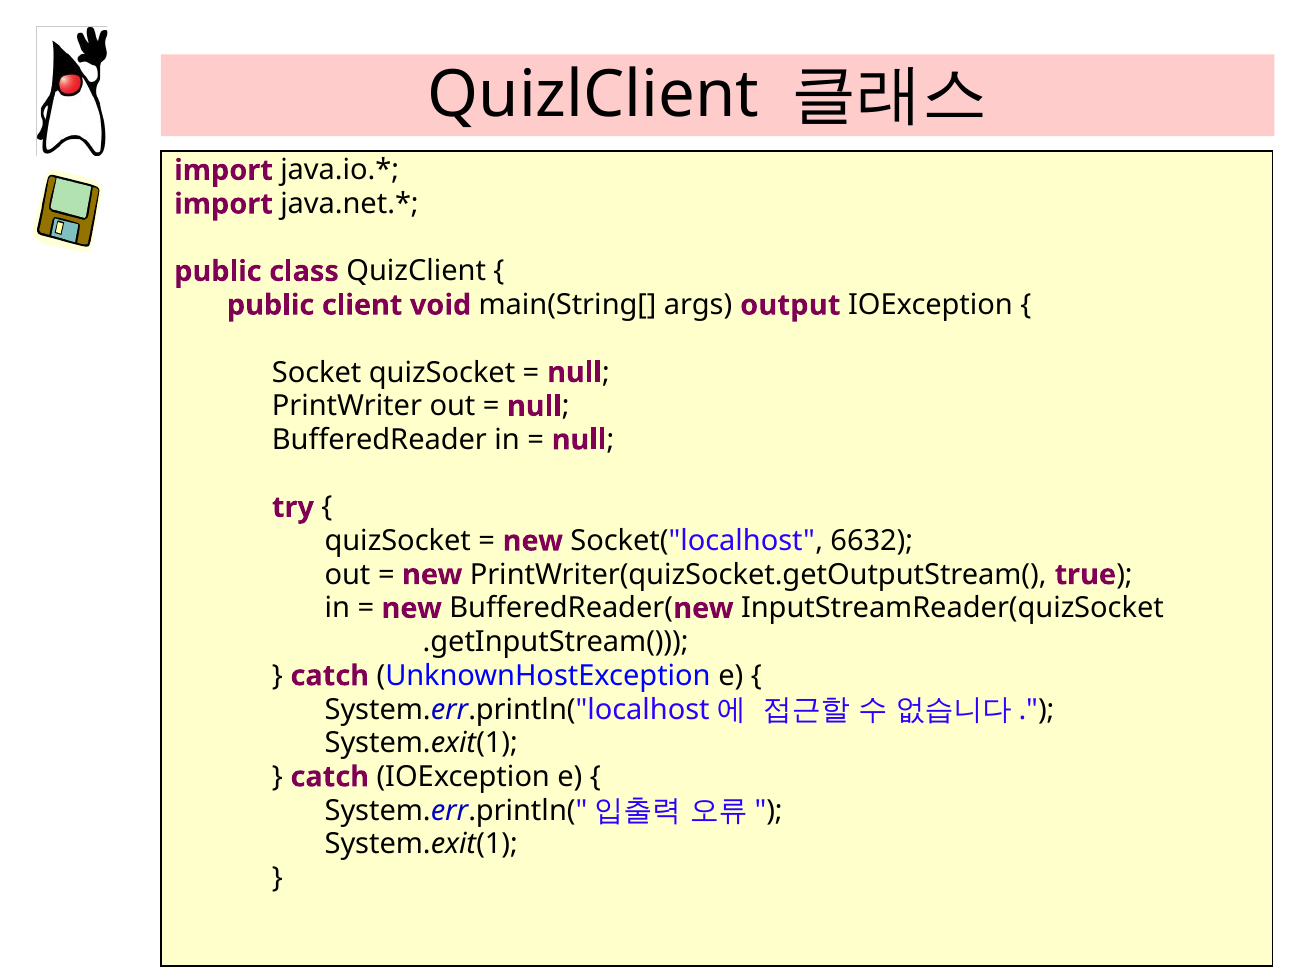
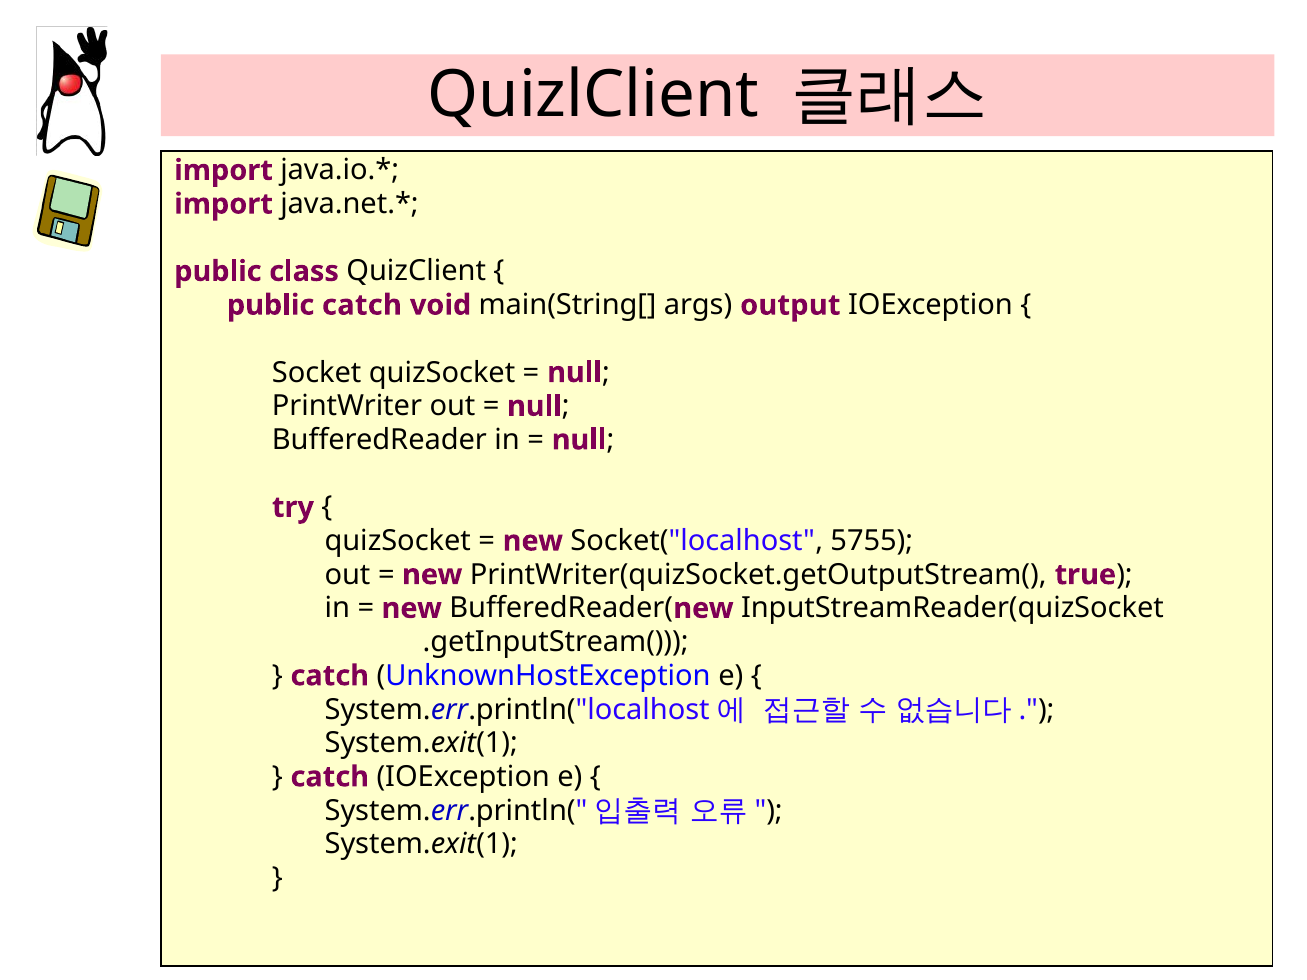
public client: client -> catch (362, 305)
6632: 6632 -> 5755 (872, 541)
